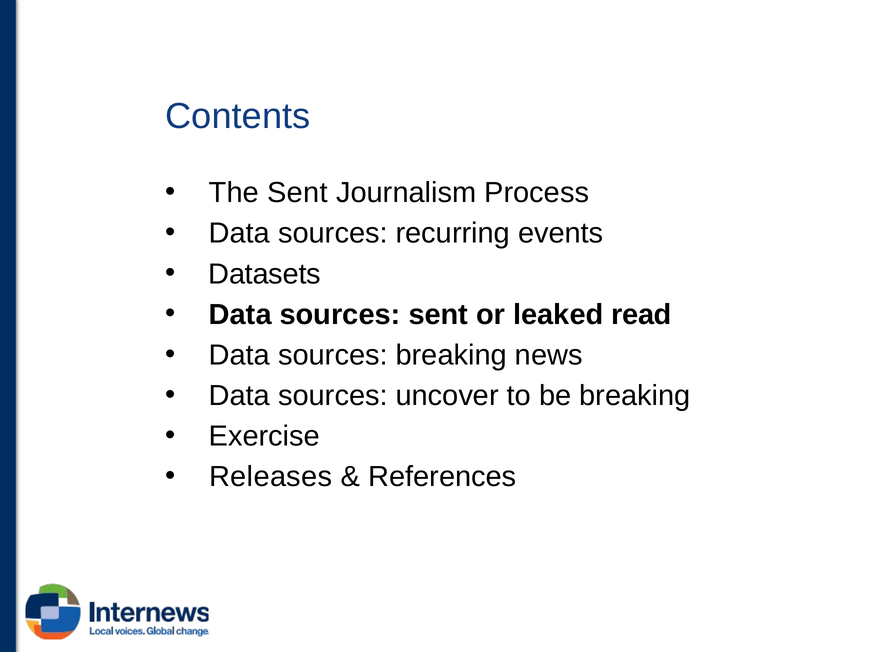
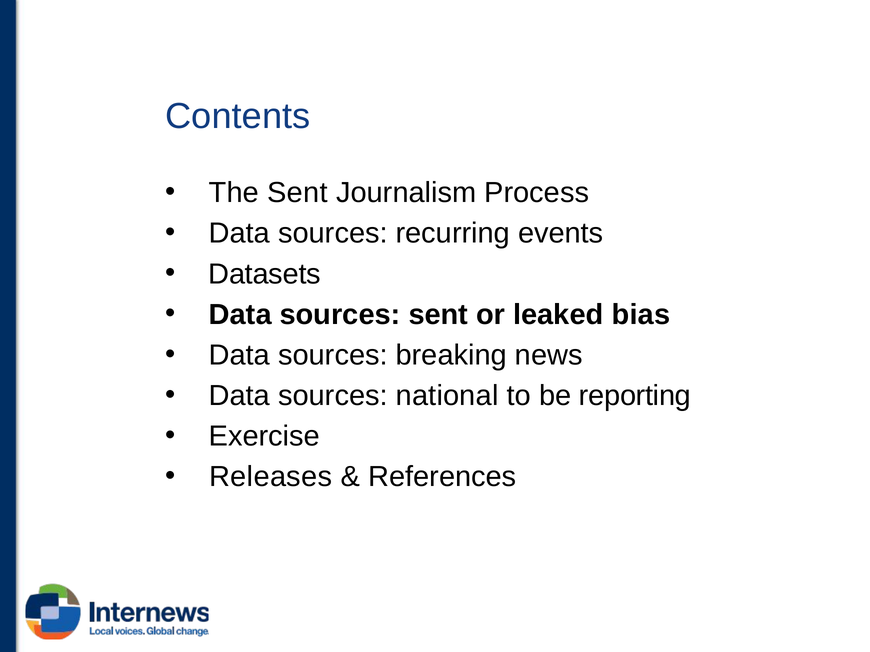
read: read -> bias (641, 315)
uncover: uncover -> national (447, 396)
be breaking: breaking -> reporting (635, 396)
